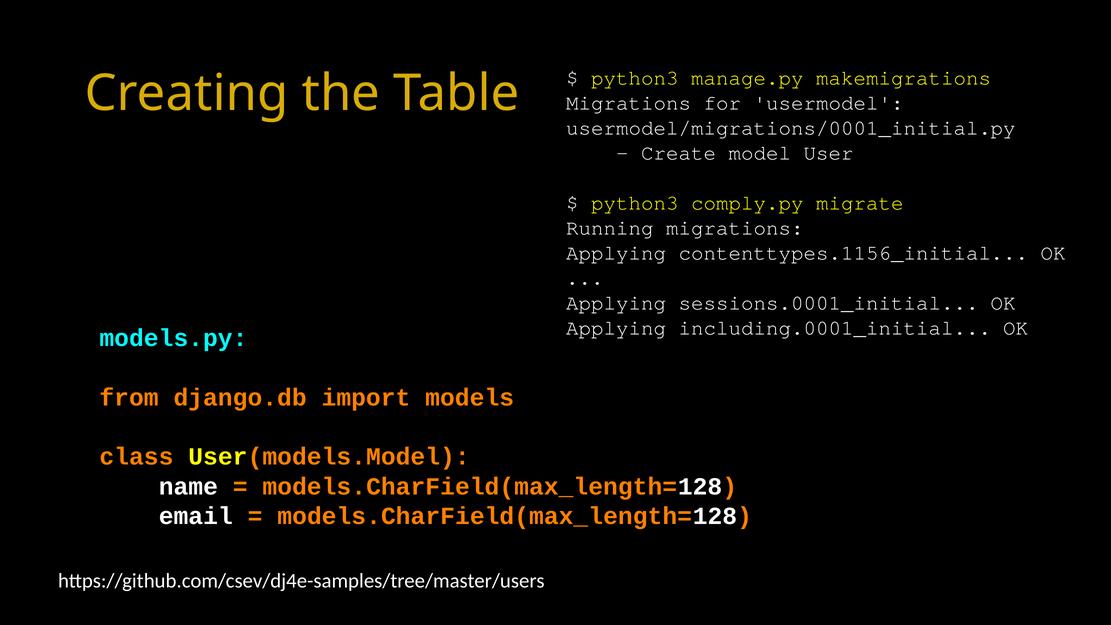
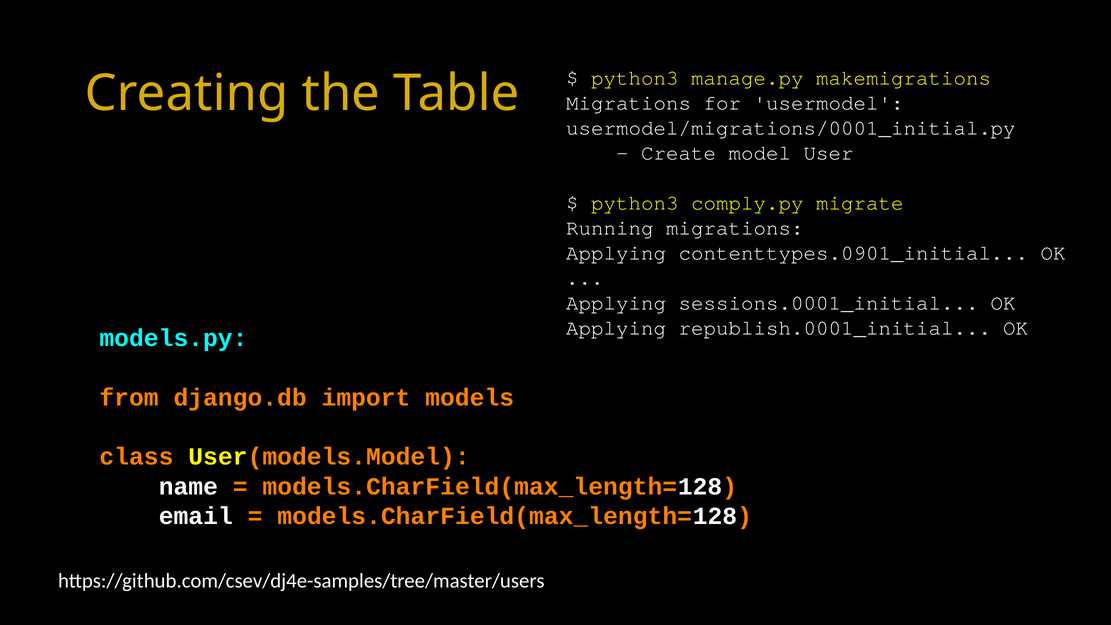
contenttypes.1156_initial: contenttypes.1156_initial -> contenttypes.0901_initial (854, 253)
including.0001_initial: including.0001_initial -> republish.0001_initial (835, 328)
